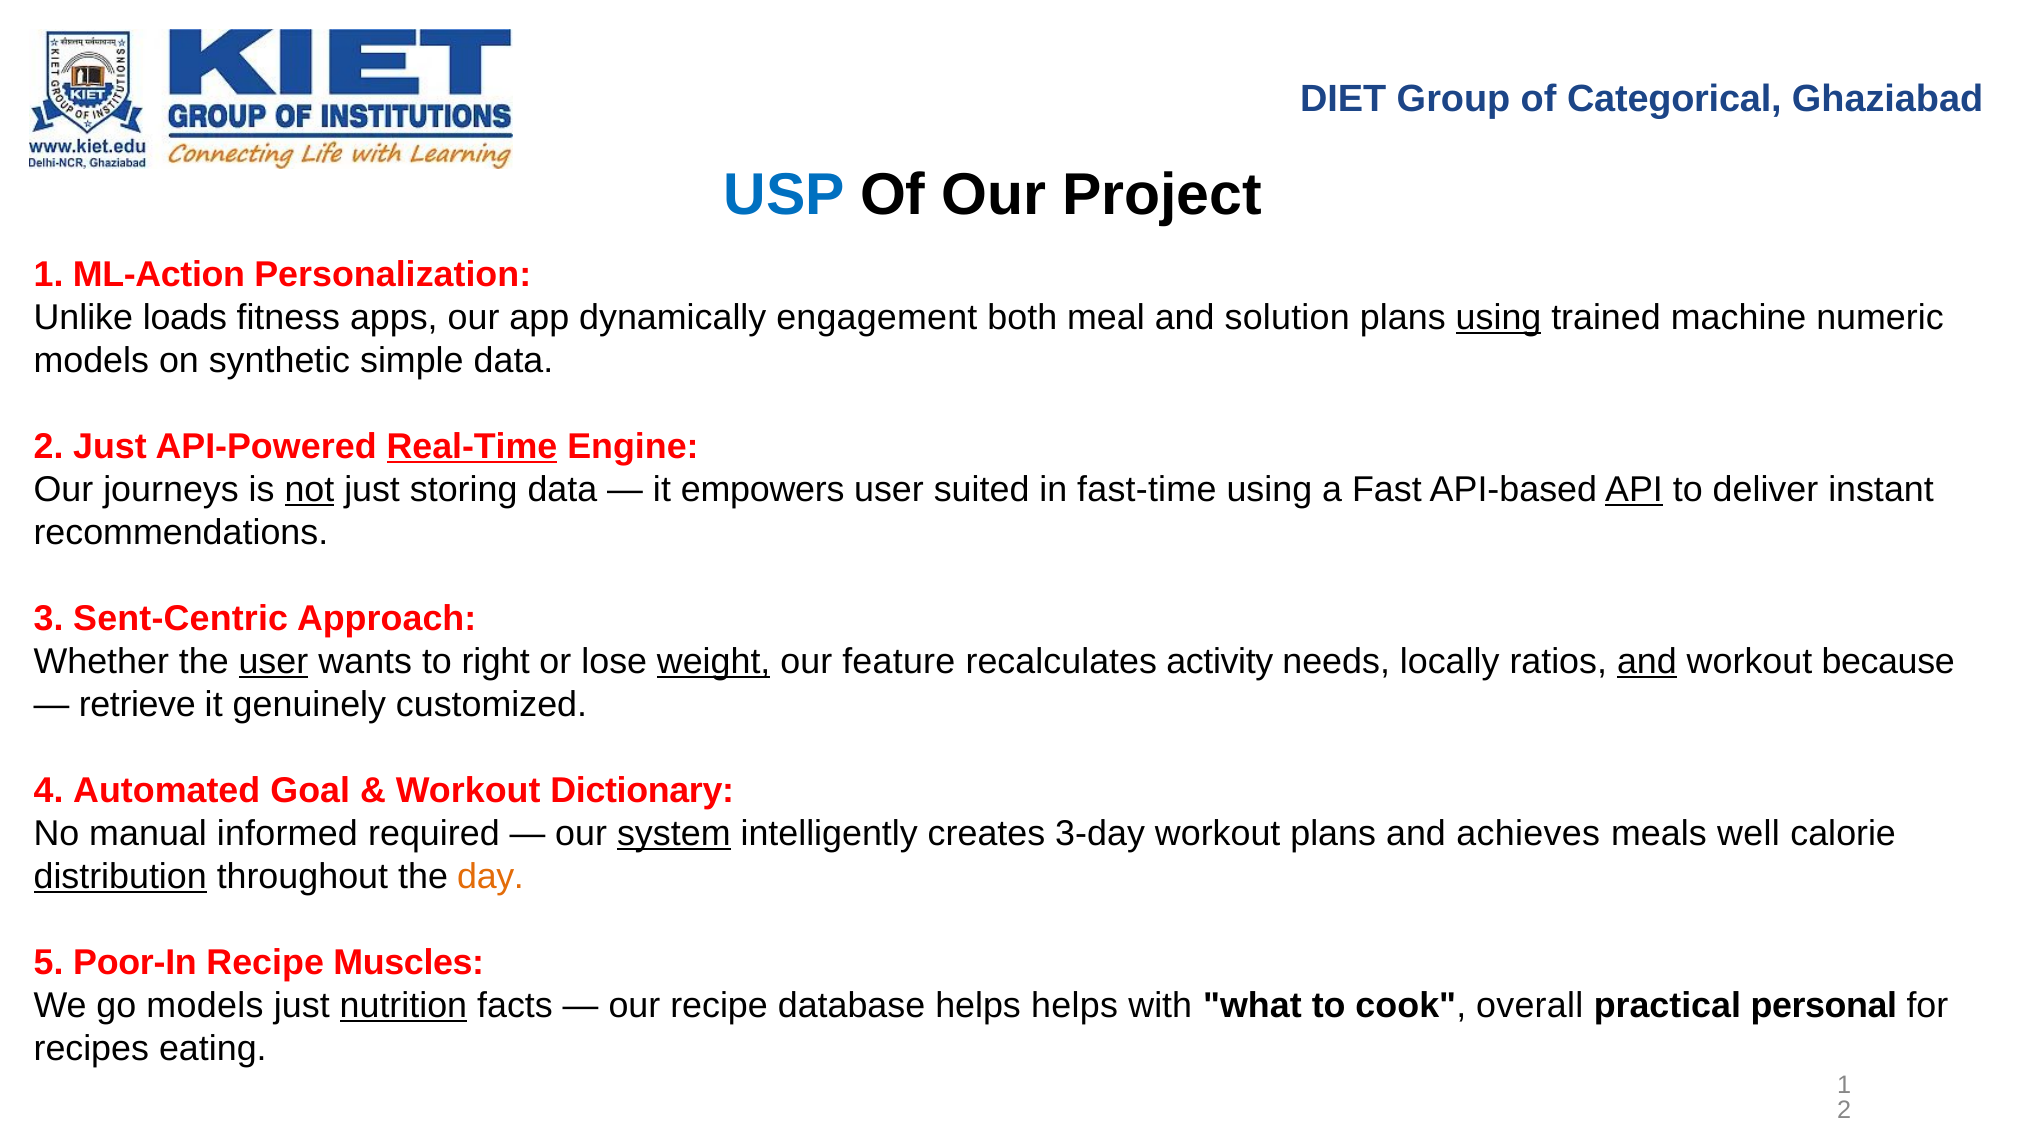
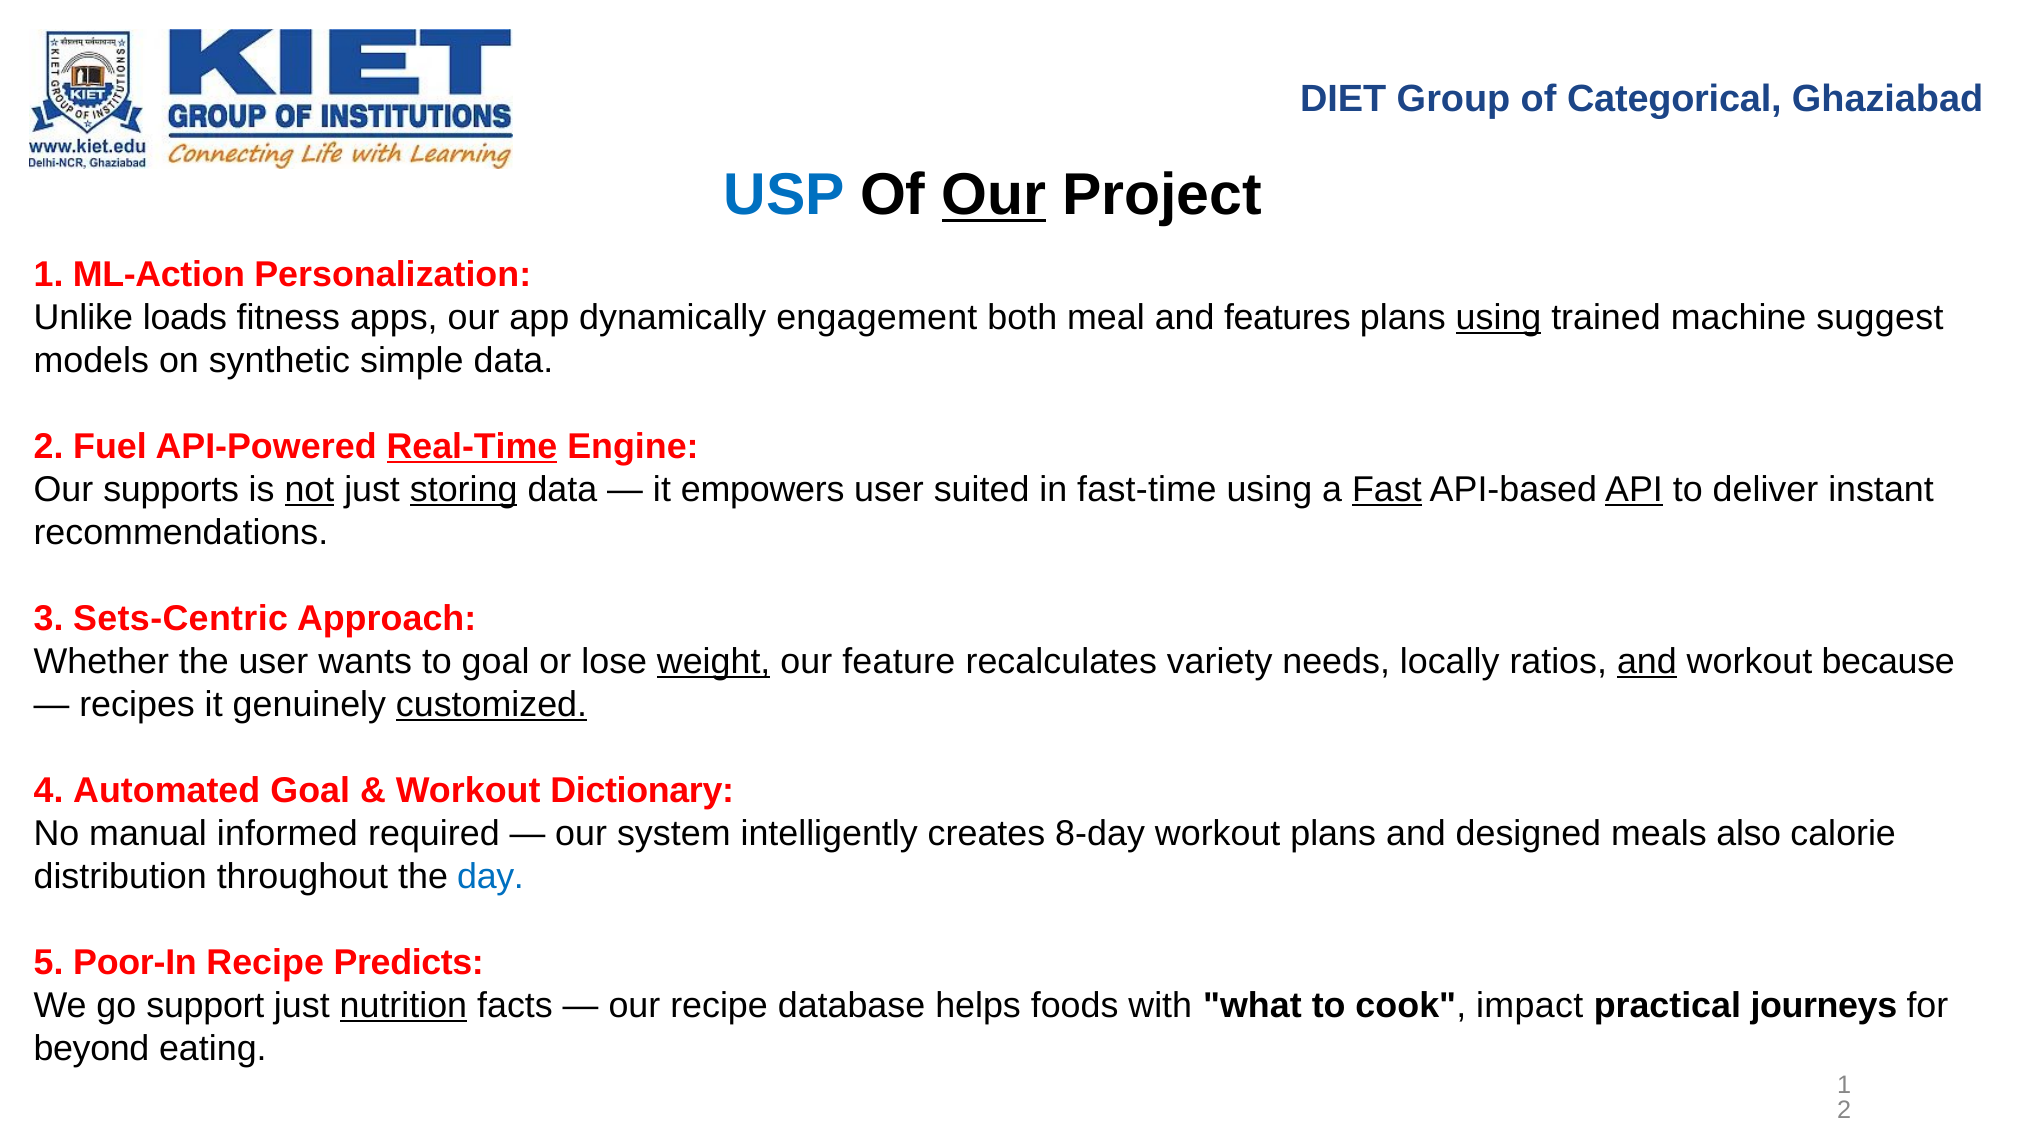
Our underline: none -> present (994, 195)
solution: solution -> features (1288, 318)
numeric: numeric -> suggest (1880, 318)
Just: Just -> Fuel (110, 447)
journeys: journeys -> supports (171, 490)
storing underline: none -> present (464, 490)
Fast underline: none -> present (1387, 490)
Sent-Centric: Sent-Centric -> Sets-Centric (181, 618)
user underline: present -> none (273, 661)
to right: right -> goal (496, 661)
activity: activity -> variety (1220, 661)
retrieve: retrieve -> recipes (137, 704)
customized underline: none -> present (492, 704)
system underline: present -> none (674, 833)
3-day: 3-day -> 8-day (1100, 833)
achieves: achieves -> designed (1528, 833)
well: well -> also (1749, 833)
distribution underline: present -> none (120, 876)
day colour: orange -> blue (491, 876)
Muscles: Muscles -> Predicts (409, 962)
go models: models -> support (205, 1005)
helps helps: helps -> foods (1075, 1005)
overall: overall -> impact (1530, 1005)
personal: personal -> journeys (1824, 1005)
recipes: recipes -> beyond (91, 1048)
